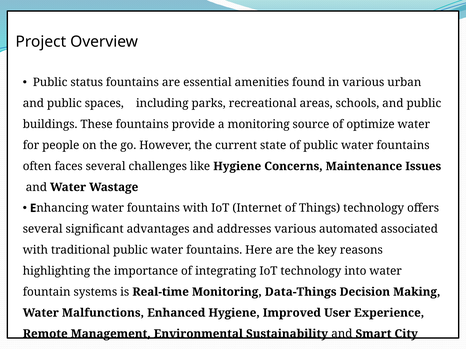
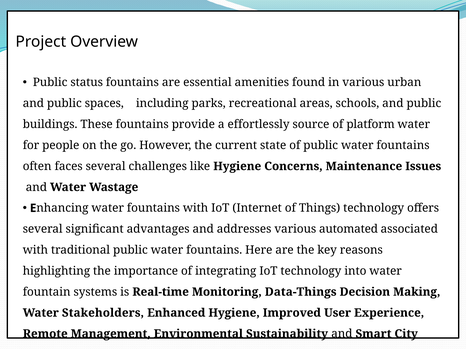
a monitoring: monitoring -> effortlessly (259, 125)
optimize: optimize -> platform (371, 125)
Malfunctions: Malfunctions -> Stakeholders (103, 313)
